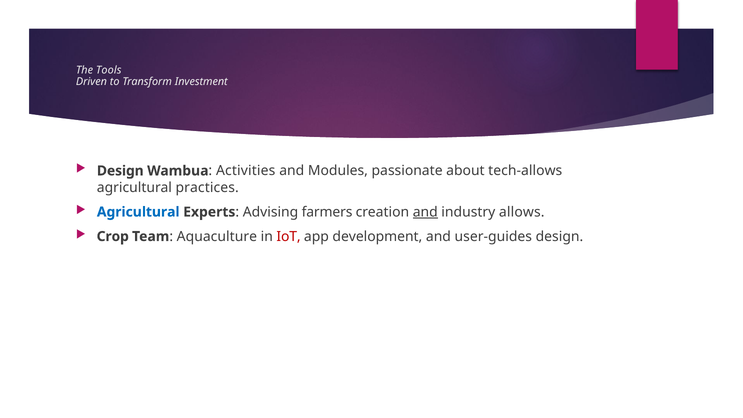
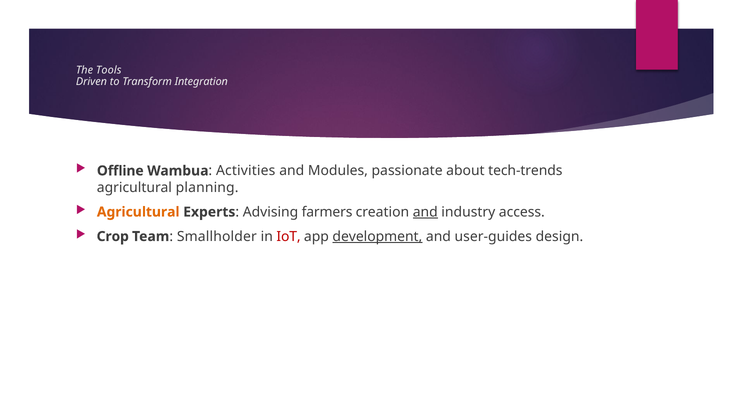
Investment: Investment -> Integration (201, 82)
Design: Design -> Offline (120, 171)
tech-allows: tech-allows -> tech-trends (525, 171)
practices: practices -> planning (207, 187)
Agricultural colour: blue -> orange (138, 212)
allows: allows -> access (522, 212)
Aquaculture: Aquaculture -> Smallholder (217, 236)
development underline: none -> present (377, 236)
